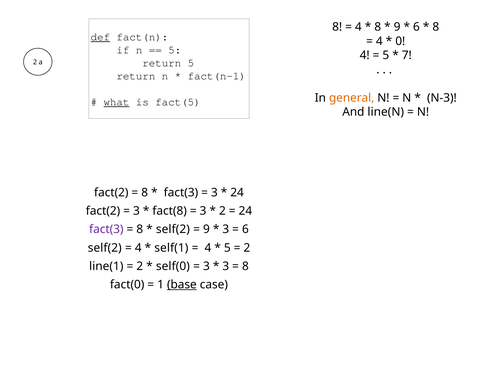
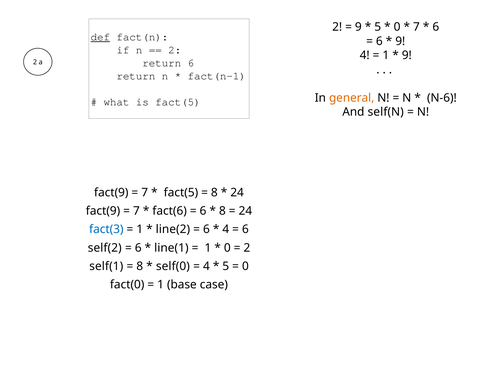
8: 8 -> 2 (337, 27)
4: 4 -> 9 (358, 27)
8: 8 -> 5 (378, 27)
9: 9 -> 0 (397, 27)
6: 6 -> 7 (416, 27)
8: 8 -> 6 (436, 27)
4: 4 -> 6 (379, 41)
0: 0 -> 9 (400, 41)
5: 5 -> 2 (175, 50)
5: 5 -> 1 (386, 55)
7: 7 -> 9 (407, 55)
return 5: 5 -> 6 (191, 63)
N-3: N-3 -> N-6 (442, 98)
what underline: present -> none (116, 102)
line(N: line(N -> self(N (386, 112)
fact(2: fact(2 -> fact(9 (111, 192)
8: 8 -> 7 (145, 192)
fact(3: fact(3 -> fact(5 (181, 192)
3: 3 -> 8 (214, 192)
fact(2: fact(2 -> fact(9 (103, 211)
3: 3 -> 7 (136, 211)
fact(8: fact(8 -> fact(6 (170, 211)
3: 3 -> 6 (203, 211)
2: 2 -> 8 (222, 211)
fact(3 colour: purple -> blue (106, 229)
8: 8 -> 1 (140, 229)
self(2: self(2 -> line(2 (173, 229)
9: 9 -> 6 (206, 229)
3: 3 -> 4 (226, 229)
4: 4 -> 6 (138, 247)
self(1: self(1 -> line(1 (171, 247)
4: 4 -> 1 (208, 247)
5: 5 -> 0 (227, 247)
line(1: line(1 -> self(1 (106, 266)
2: 2 -> 8 (140, 266)
3: 3 -> 4 (206, 266)
3: 3 -> 5 (226, 266)
8: 8 -> 0 (245, 266)
base underline: present -> none (182, 284)
